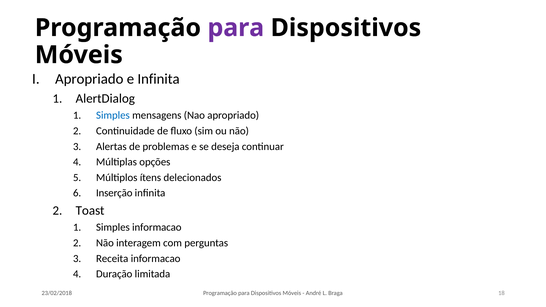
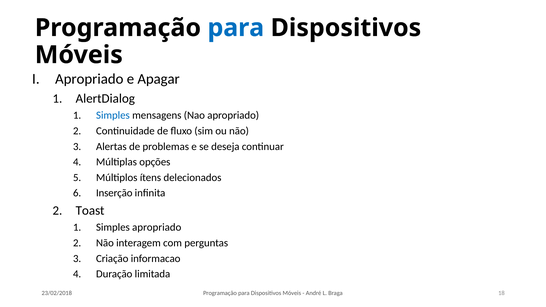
para colour: purple -> blue (236, 28)
e Infinita: Infinita -> Apagar (159, 79)
Simples informacao: informacao -> apropriado (157, 227)
Receita: Receita -> Criação (112, 259)
